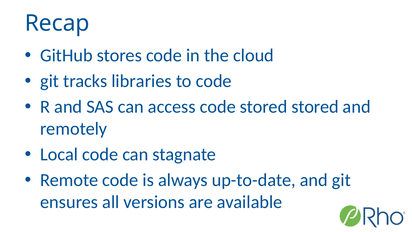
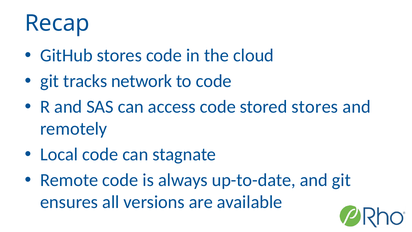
libraries: libraries -> network (142, 81)
stored stored: stored -> stores (315, 107)
